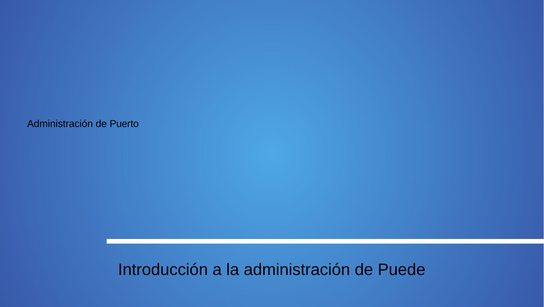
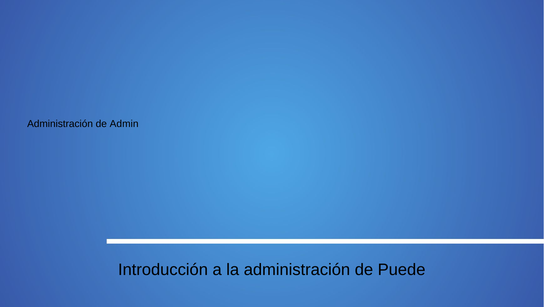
Puerto: Puerto -> Admin (124, 124)
